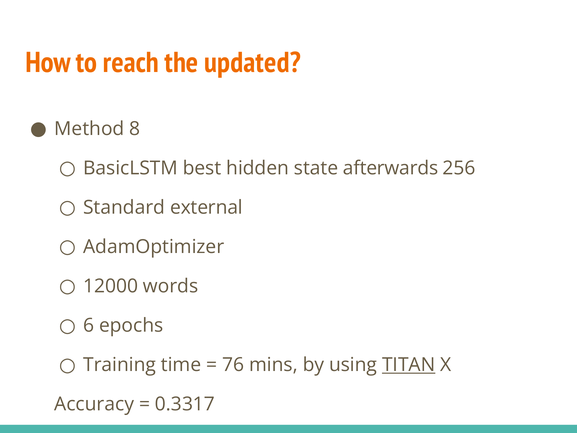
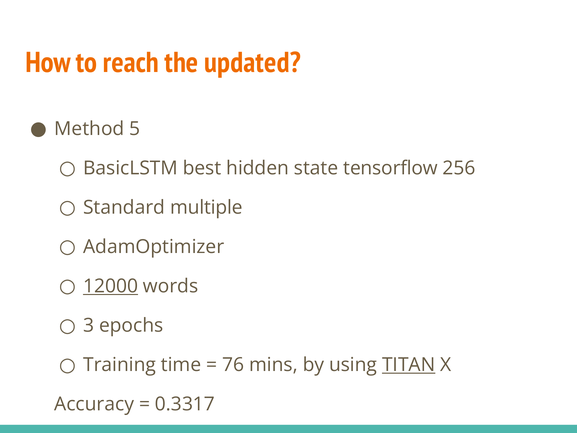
8: 8 -> 5 (135, 129)
afterwards: afterwards -> tensorflow (391, 168)
external: external -> multiple (206, 207)
12000 underline: none -> present (111, 286)
6: 6 -> 3 (89, 325)
